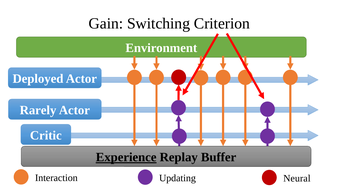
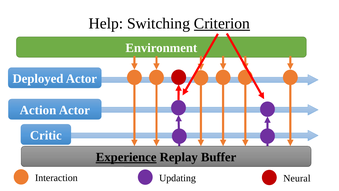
Gain: Gain -> Help (106, 23)
Criterion underline: none -> present (222, 23)
Rarely: Rarely -> Action (38, 110)
